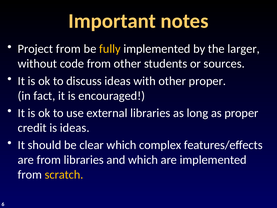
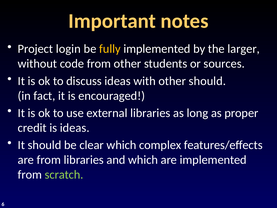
Project from: from -> login (68, 49)
other proper: proper -> should (207, 81)
scratch colour: yellow -> light green (64, 174)
